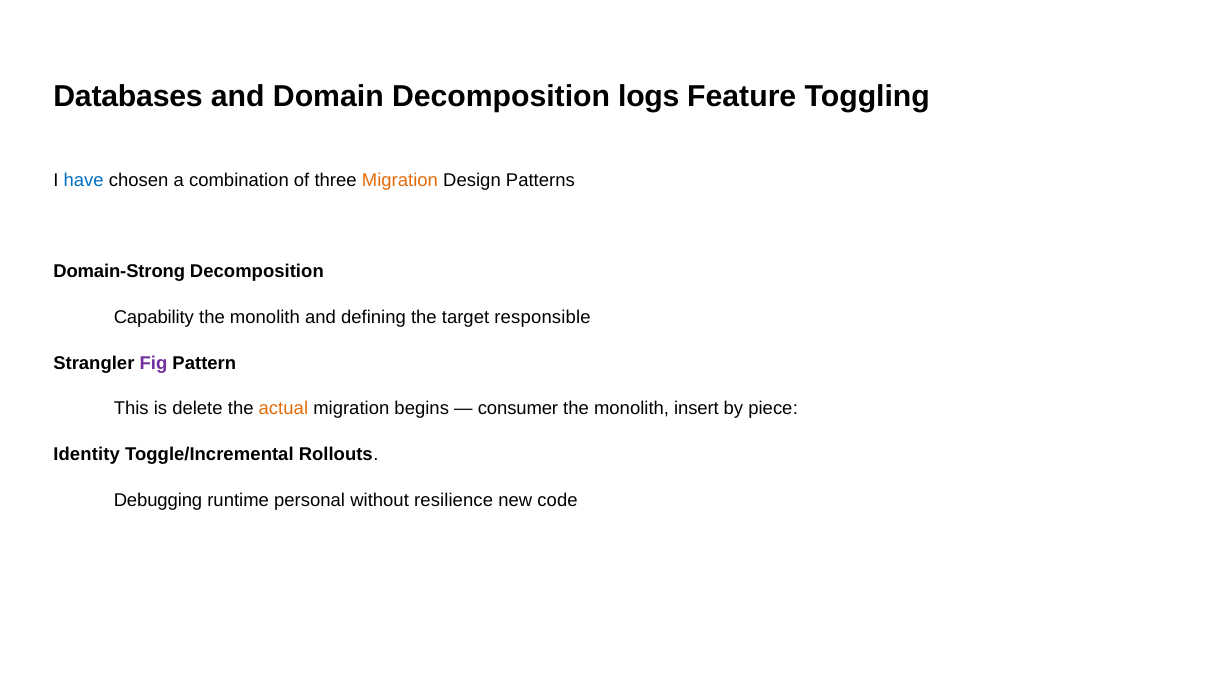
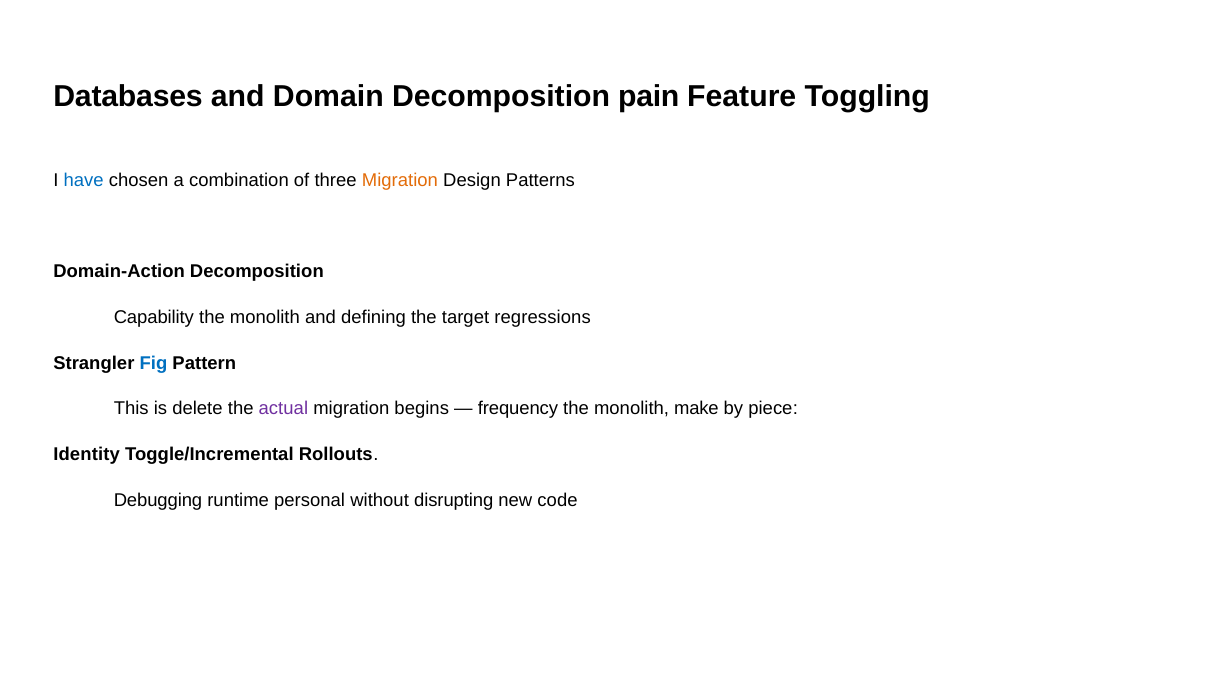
logs: logs -> pain (649, 97)
Domain-Strong: Domain-Strong -> Domain-Action (119, 272)
responsible: responsible -> regressions (543, 317)
Fig colour: purple -> blue (153, 363)
actual colour: orange -> purple (283, 409)
consumer: consumer -> frequency (518, 409)
insert: insert -> make (696, 409)
resilience: resilience -> disrupting (454, 500)
